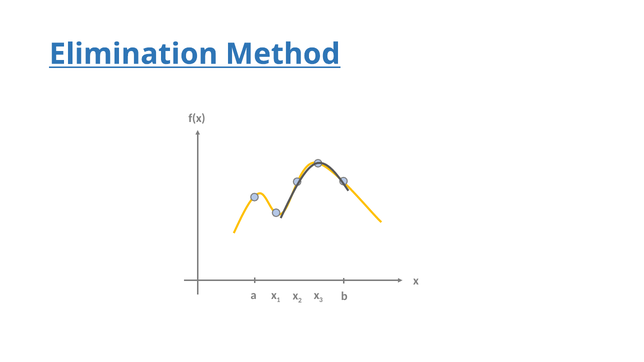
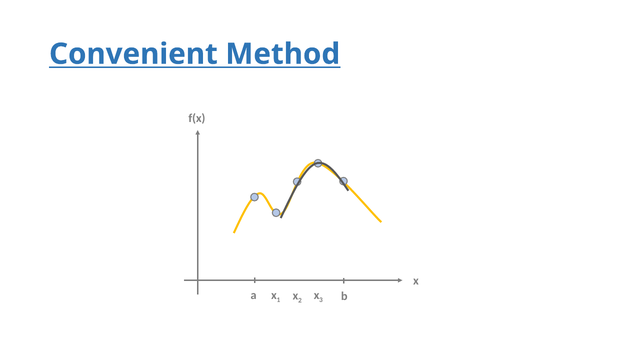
Elimination: Elimination -> Convenient (133, 54)
